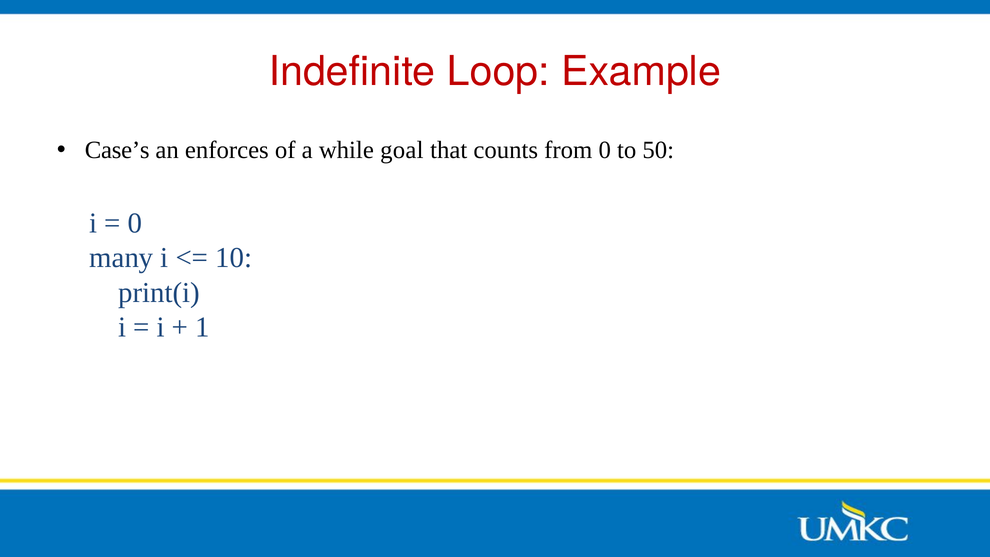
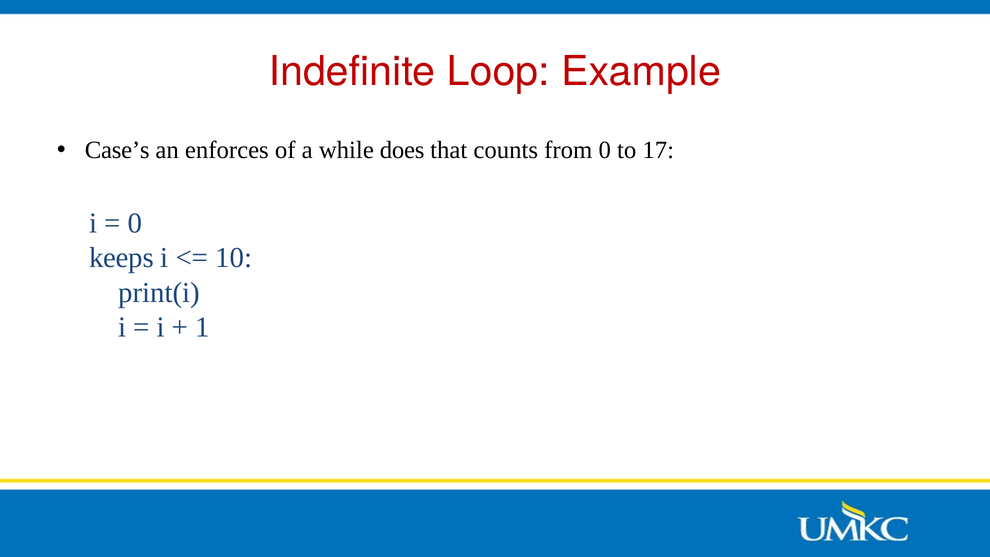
goal: goal -> does (402, 150)
50: 50 -> 17 (658, 150)
many: many -> keeps (122, 258)
